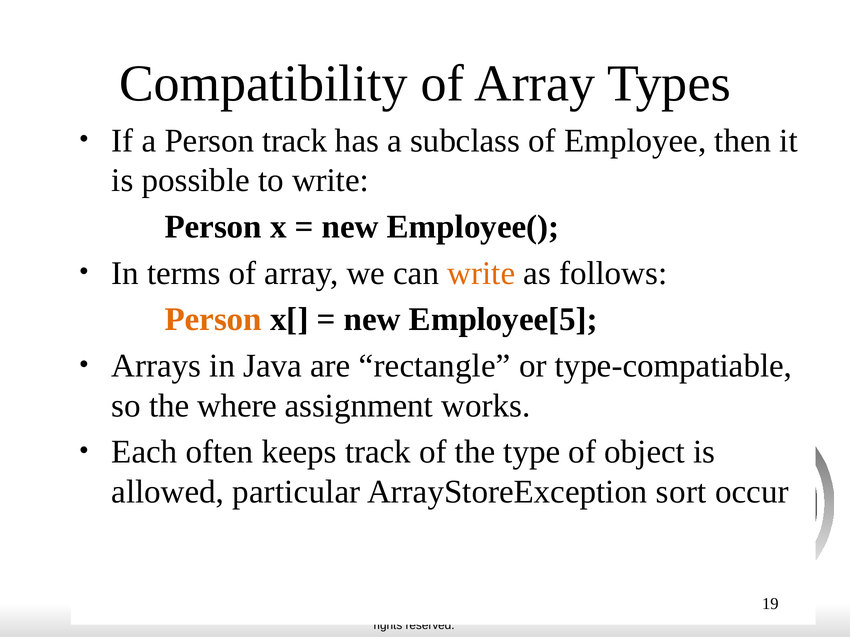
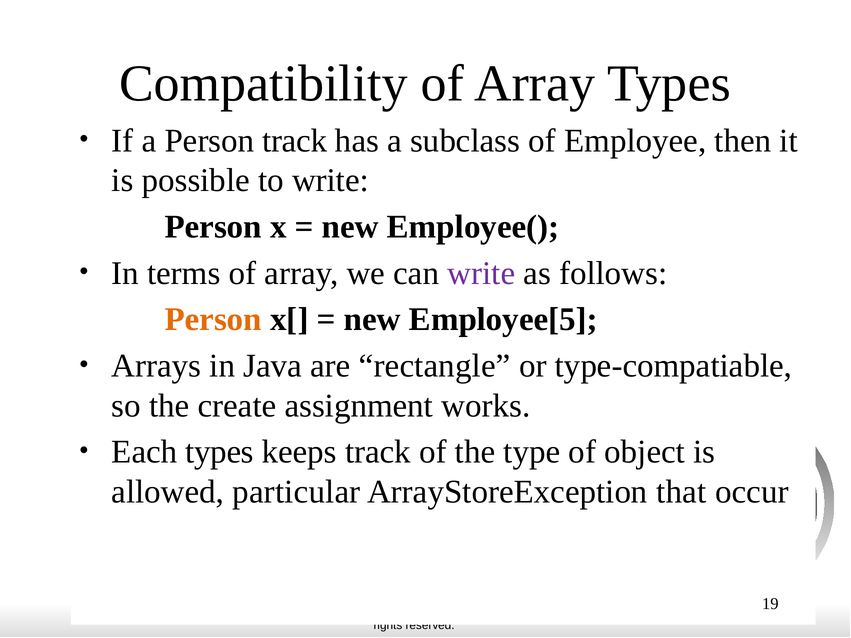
write colour: orange -> purple (481, 273)
where: where -> create (237, 406)
Each often: often -> types (220, 452)
sort: sort -> that (681, 492)
